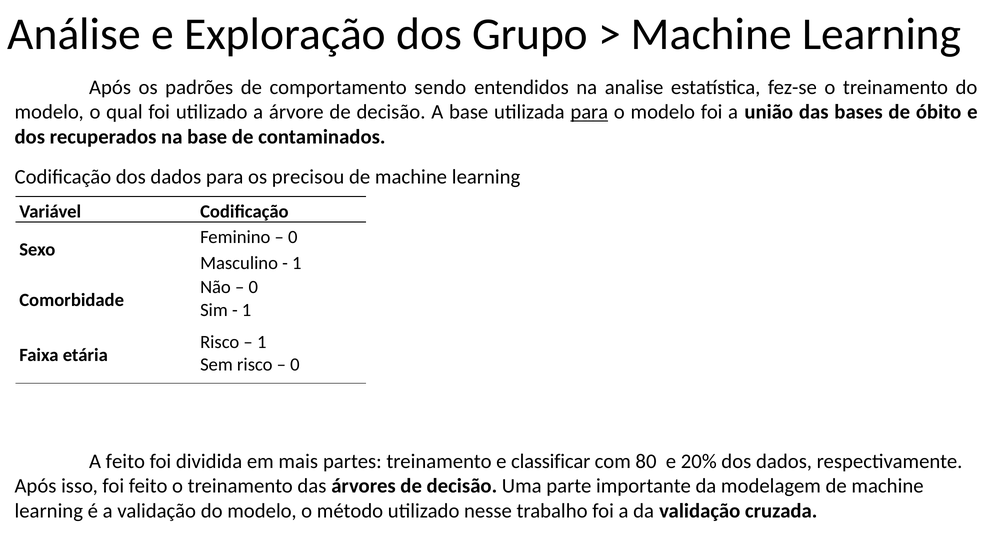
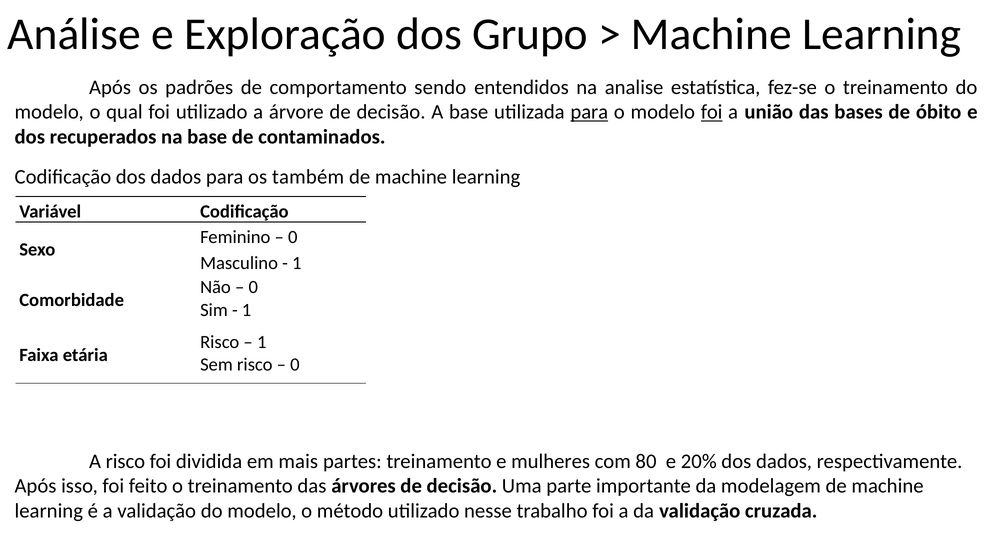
foi underline: none -> present (712, 112)
precisou: precisou -> também (308, 177)
A feito: feito -> risco (125, 461)
classificar: classificar -> mulheres (551, 461)
